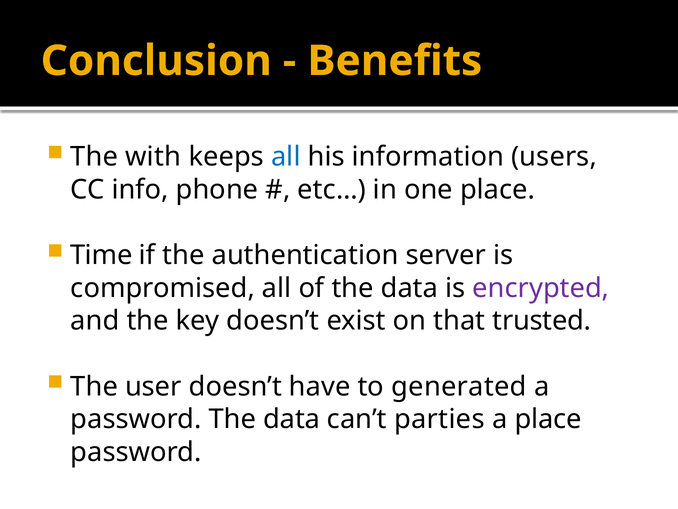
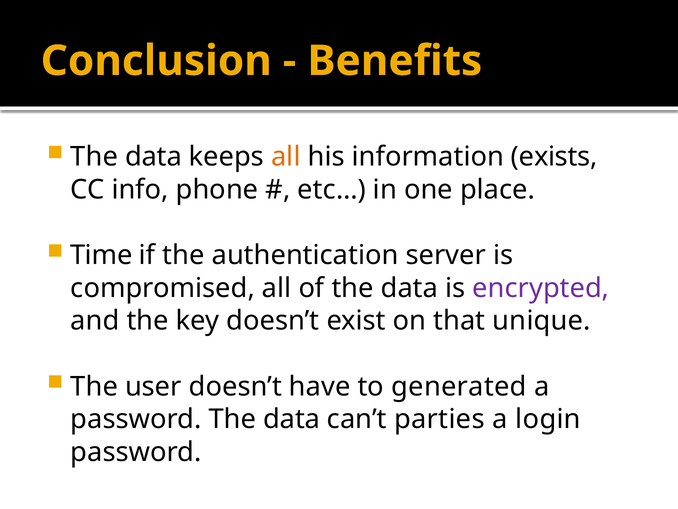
with: with -> data (153, 157)
all colour: blue -> orange (286, 157)
users: users -> exists (554, 157)
trusted: trusted -> unique (541, 321)
a place: place -> login (548, 419)
